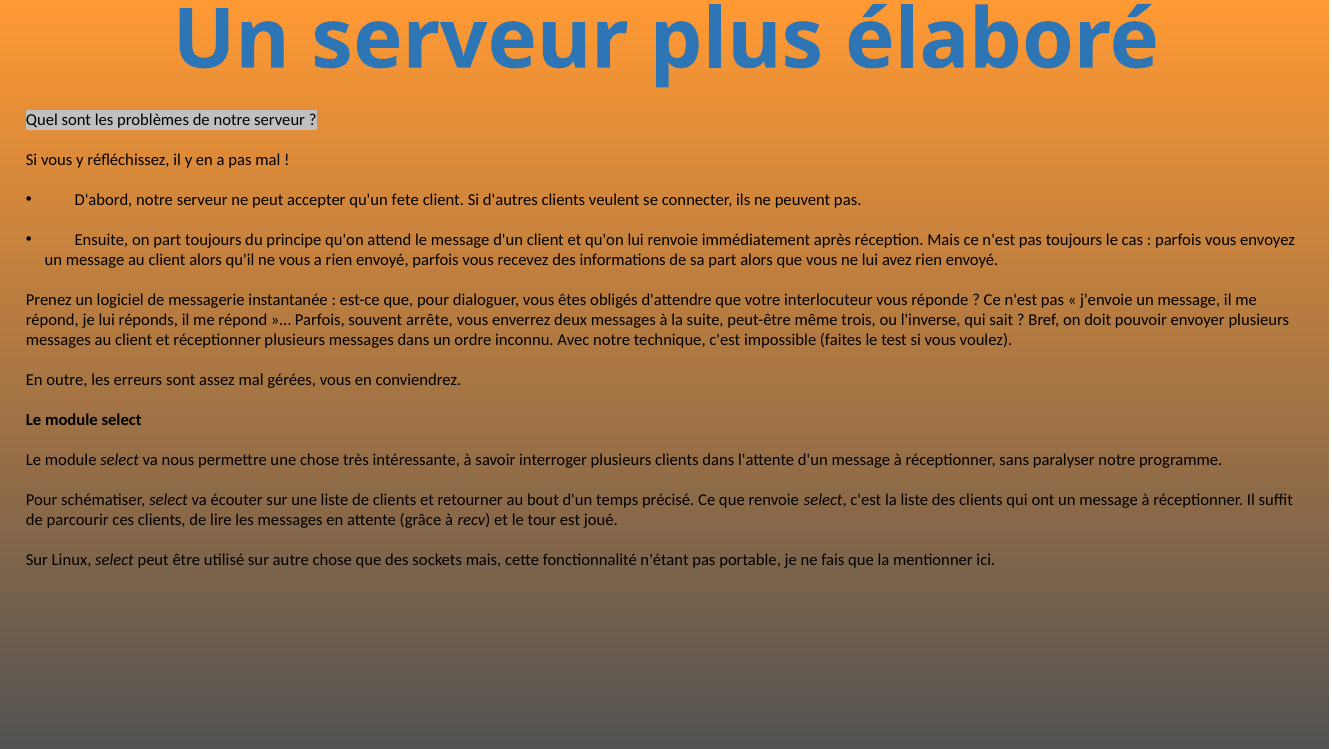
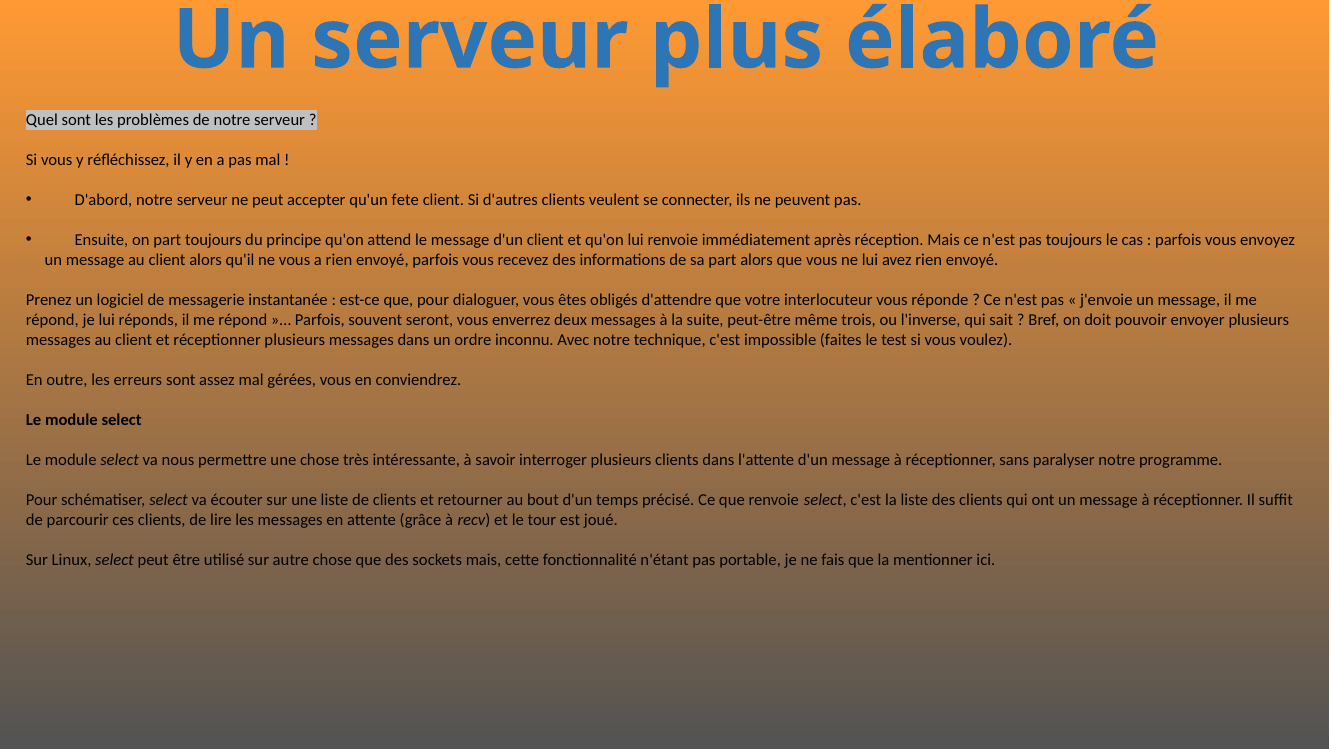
arrête: arrête -> seront (430, 320)
